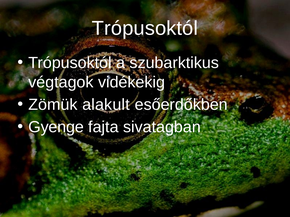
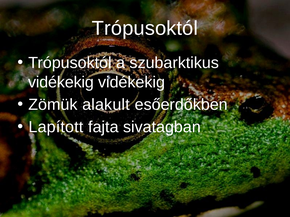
végtagok: végtagok -> vidékekig (61, 82)
Gyenge: Gyenge -> Lapított (56, 127)
